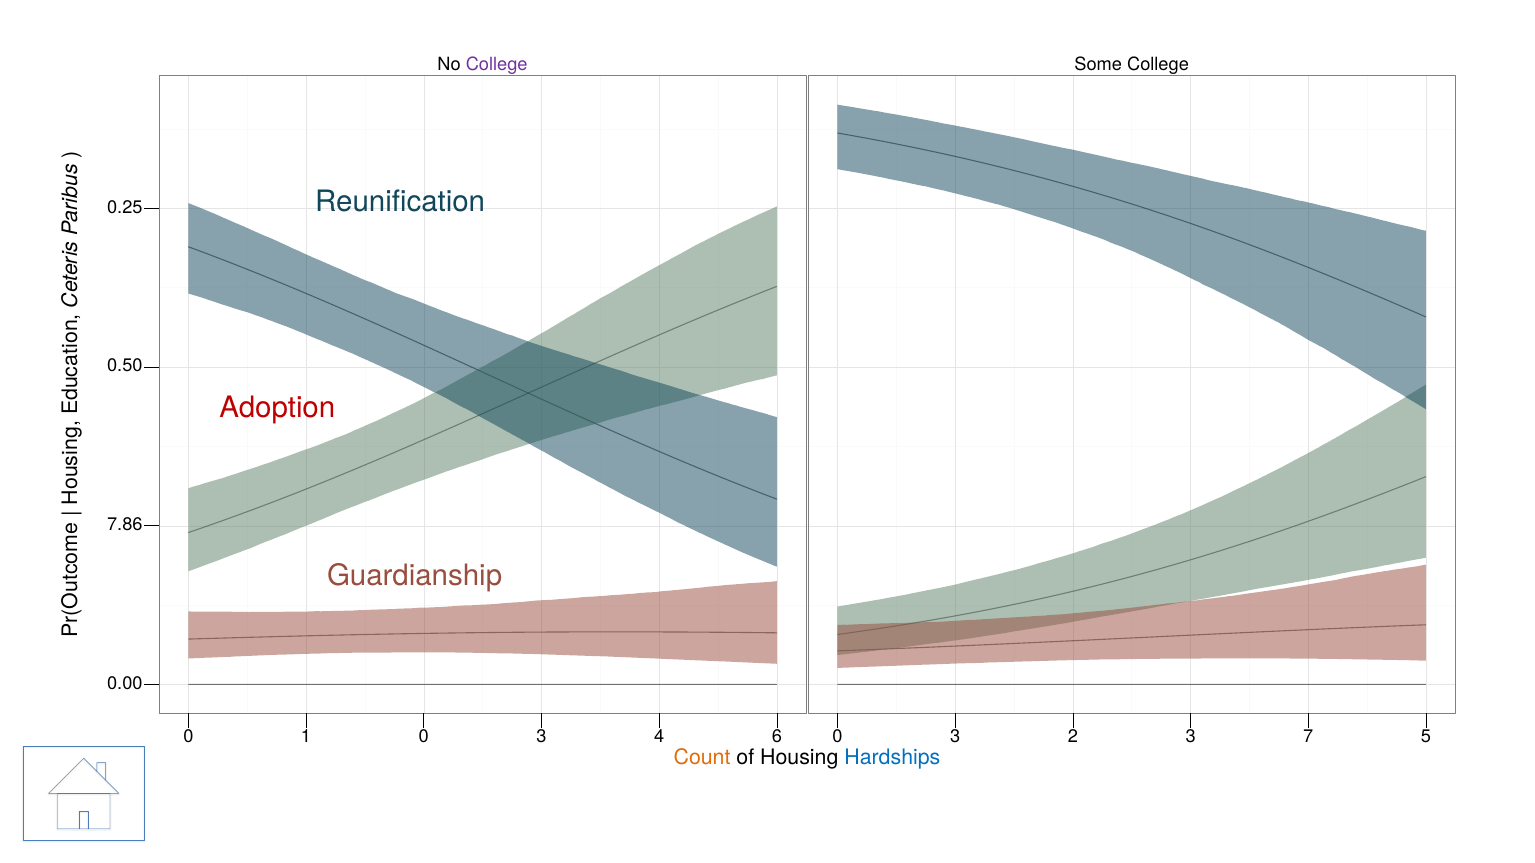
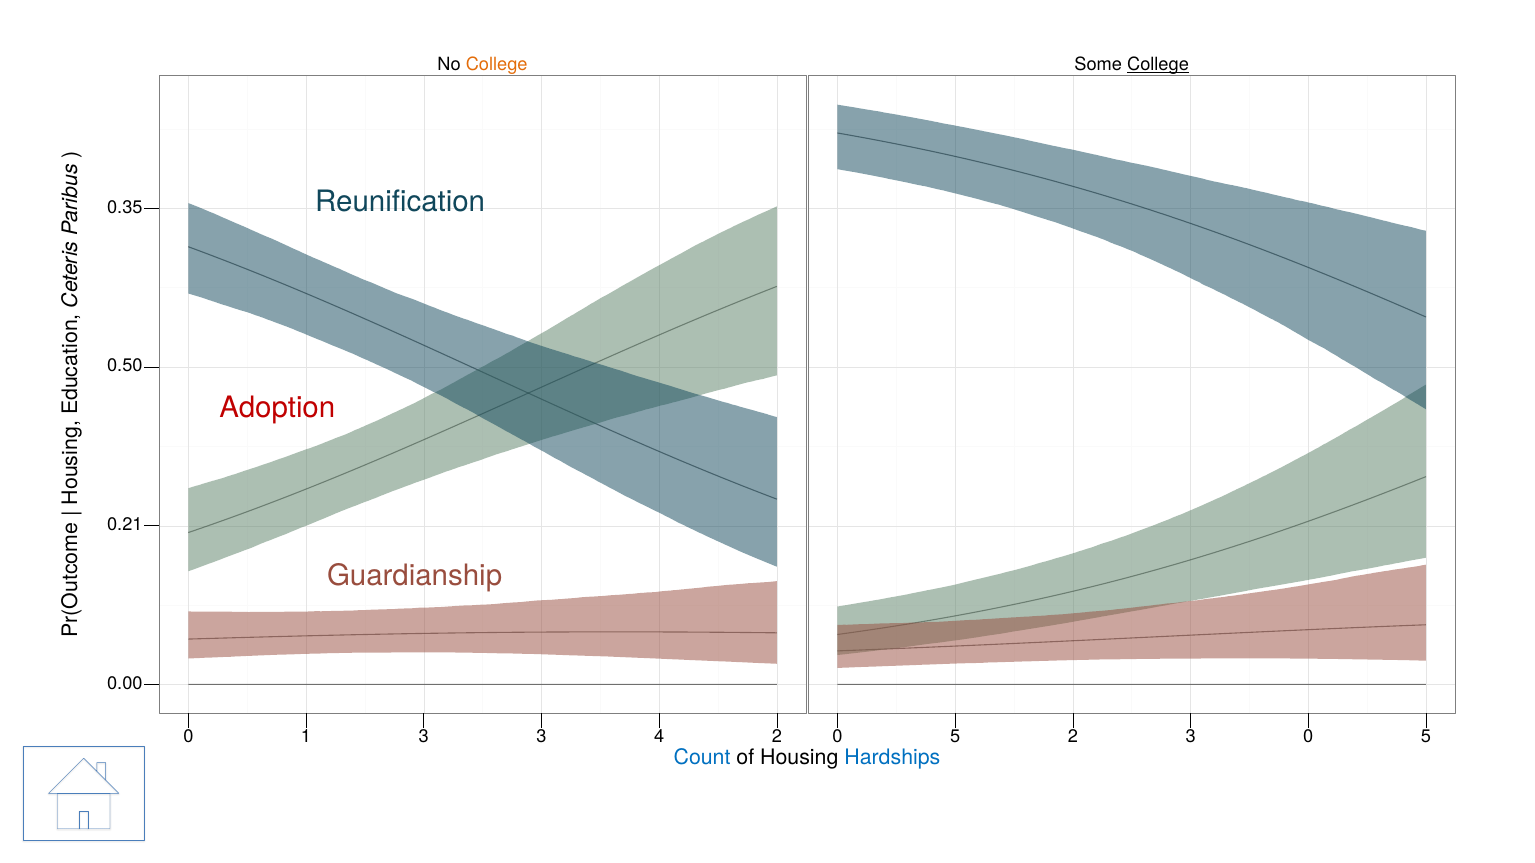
College colour: purple -> orange (497, 64)
College underline: none -> present (1158, 64)
0.25: 0.25 -> 0.35 (125, 207)
7.86: 7.86 -> 0.21 (125, 525)
1 0: 0 -> 3 (424, 737)
4 6: 6 -> 2 (777, 737)
3: 3 -> 5 (955, 737)
3 7: 7 -> 0 (1308, 737)
Count colour: orange -> blue (702, 758)
